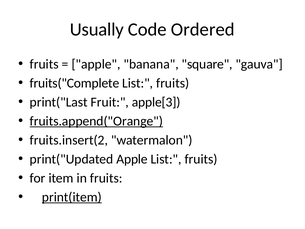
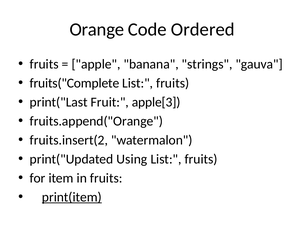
Usually: Usually -> Orange (97, 30)
square: square -> strings (207, 64)
fruits.append("Orange underline: present -> none (96, 121)
print("Updated Apple: Apple -> Using (132, 159)
